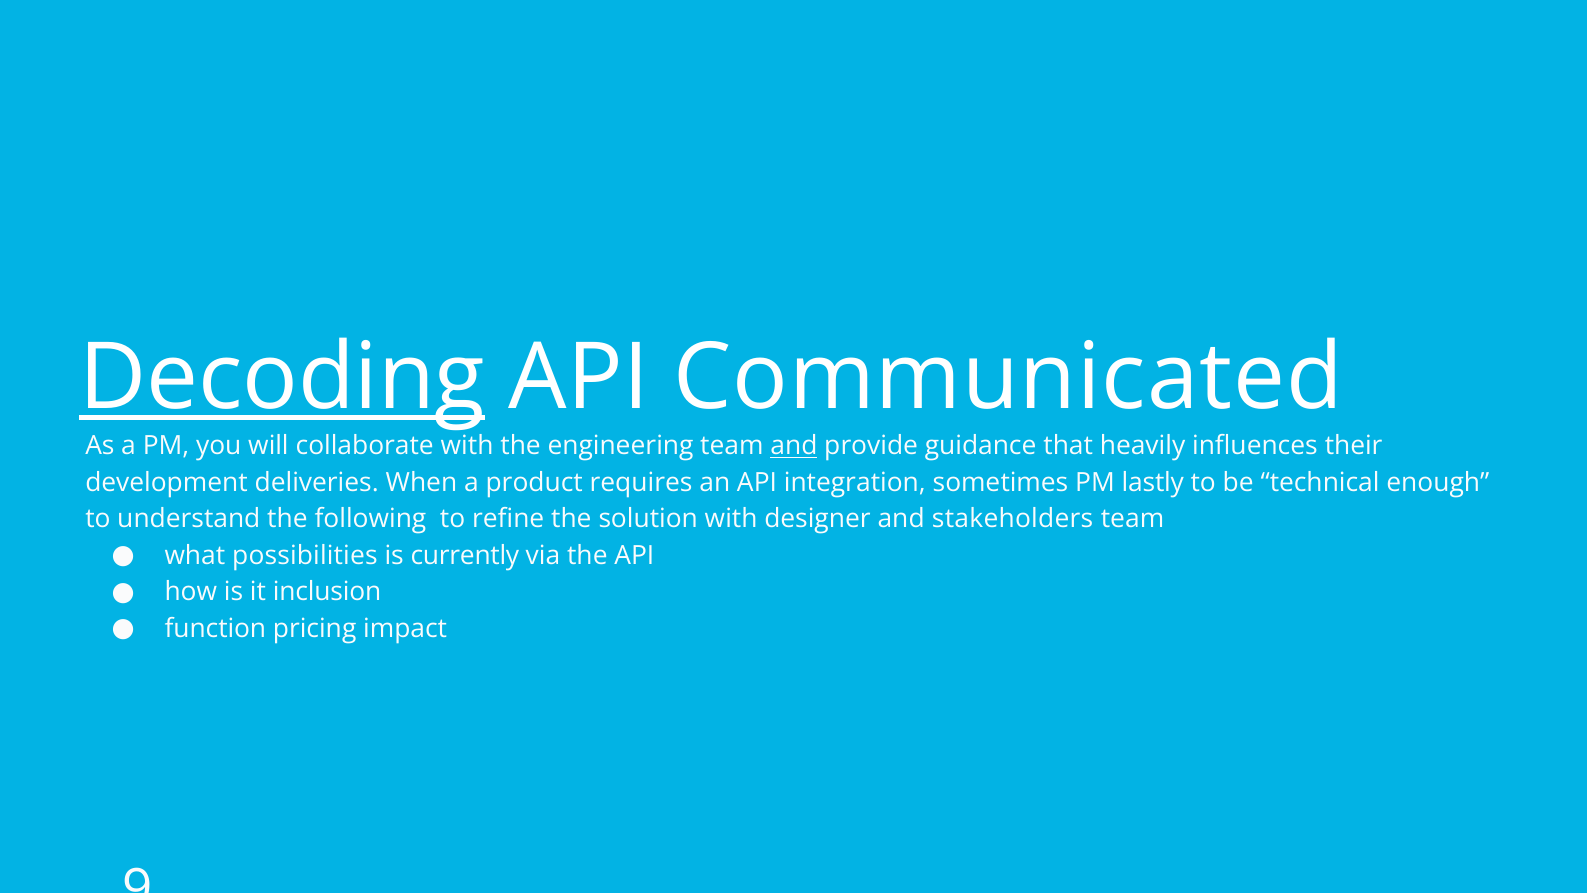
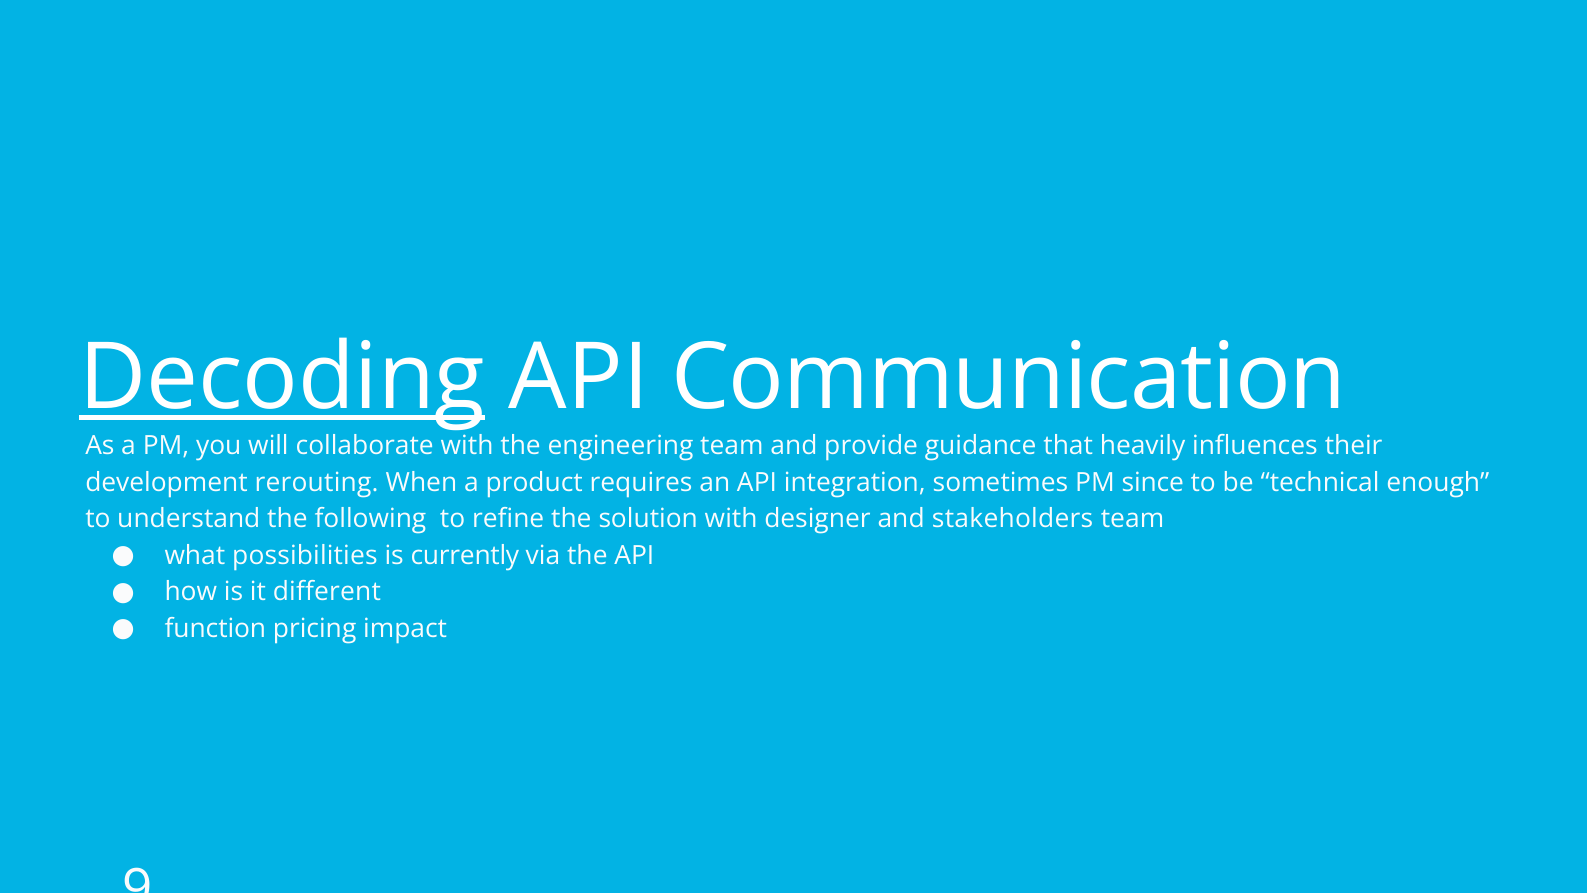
Communicated: Communicated -> Communication (1009, 377)
and underline: present -> none (794, 446)
deliveries: deliveries -> rerouting (317, 482)
lastly: lastly -> since (1153, 482)
inclusion: inclusion -> different (327, 592)
